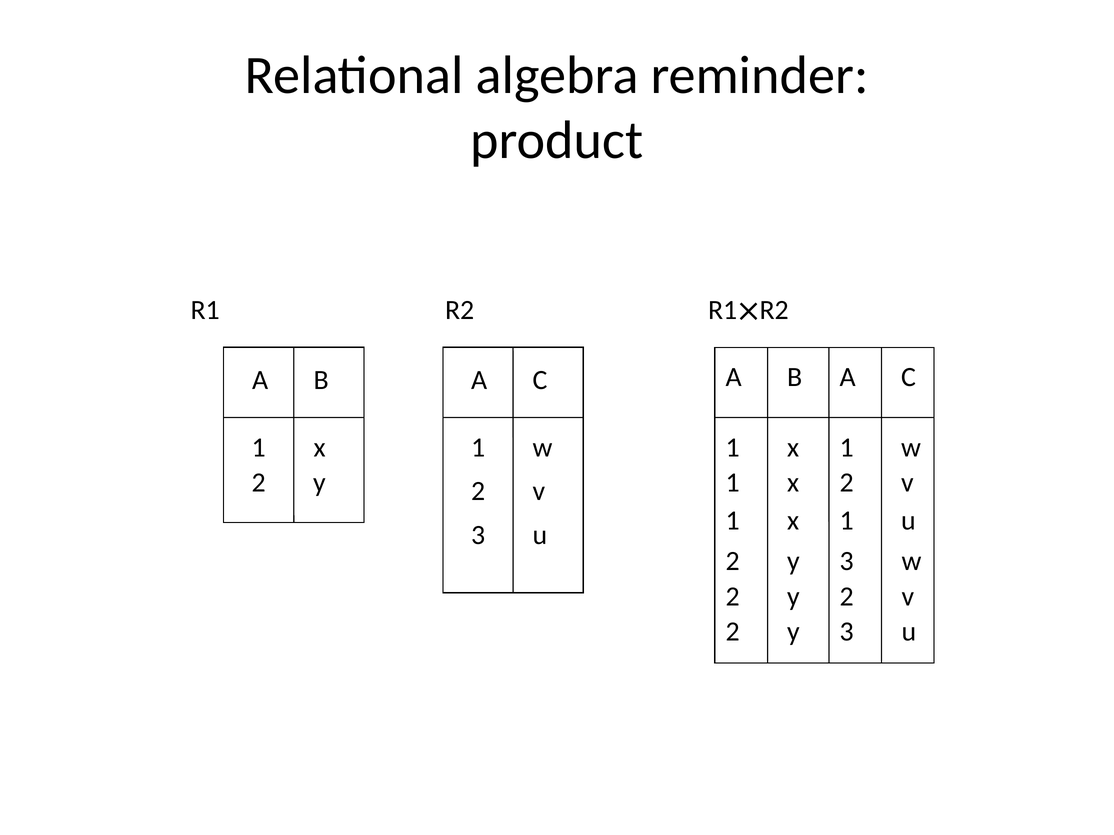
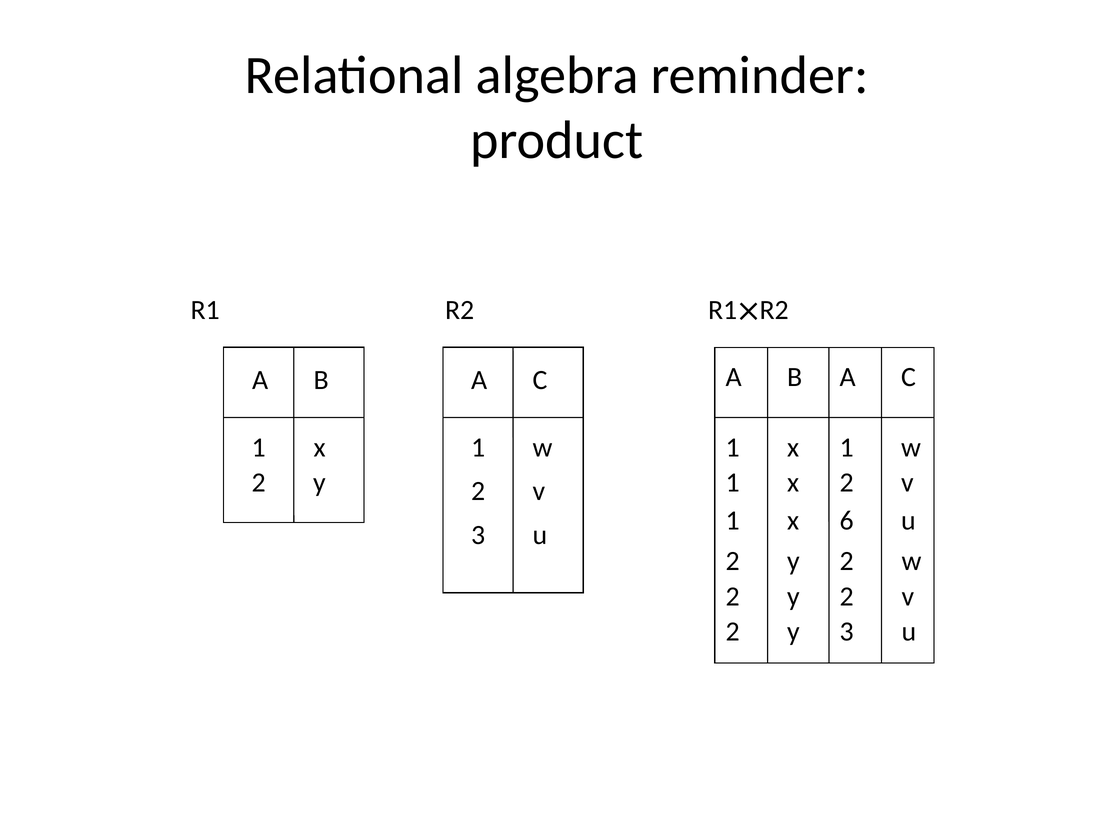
1: 1 -> 6 (847, 521)
3: 3 -> 2 (847, 562)
